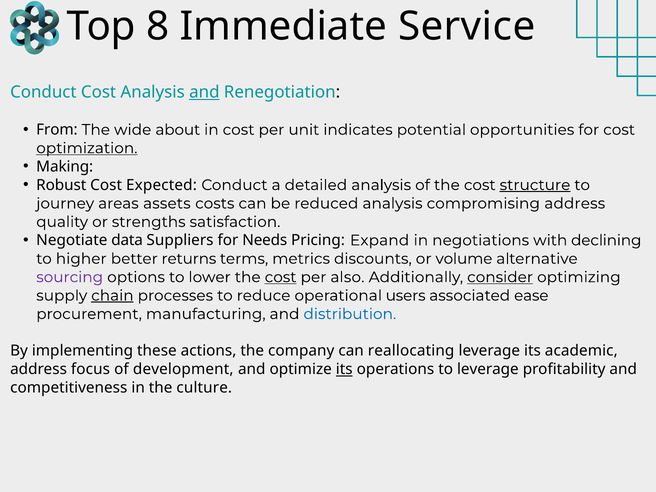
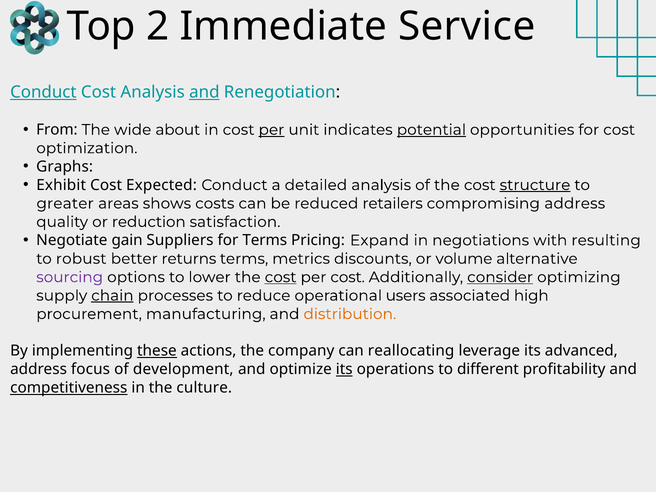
8: 8 -> 2 (158, 27)
Conduct underline: none -> present (43, 92)
per underline: none -> present (271, 130)
potential underline: none -> present (431, 130)
optimization underline: present -> none (87, 148)
Making: Making -> Graphs (65, 167)
Robust: Robust -> Exhibit (61, 185)
journey: journey -> greater (65, 203)
assets: assets -> shows (167, 203)
reduced analysis: analysis -> retailers (393, 203)
strengths: strengths -> reduction (149, 222)
data: data -> gain (127, 240)
for Needs: Needs -> Terms (265, 240)
declining: declining -> resulting (606, 240)
higher: higher -> robust (81, 259)
per also: also -> cost (348, 277)
ease: ease -> high (531, 296)
distribution colour: blue -> orange (350, 314)
these underline: none -> present (157, 351)
academic: academic -> advanced (581, 351)
to leverage: leverage -> different (488, 369)
competitiveness underline: none -> present (69, 388)
